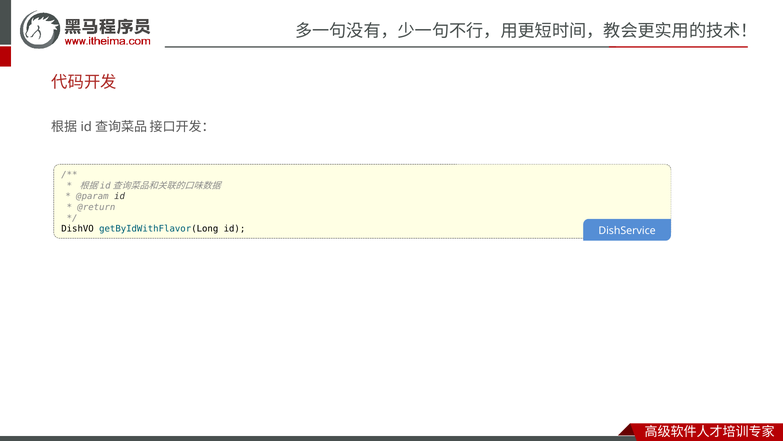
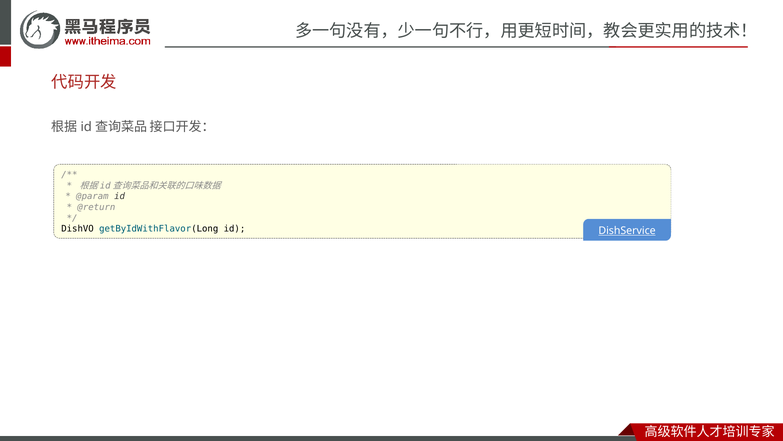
DishService underline: none -> present (627, 230)
